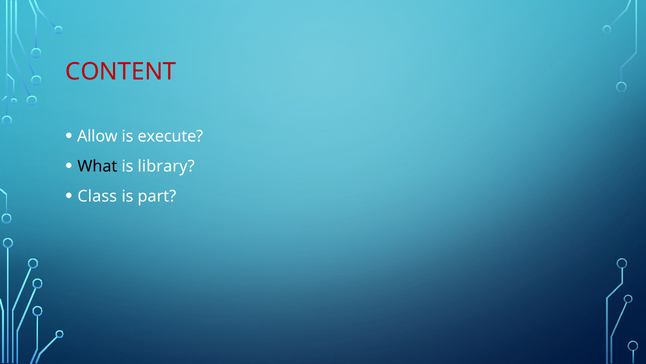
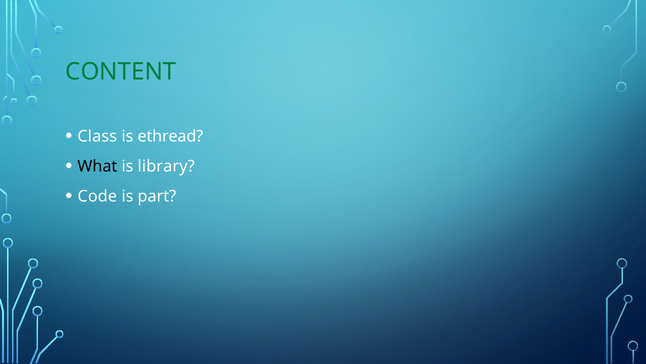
CONTENT colour: red -> green (121, 72)
Allow: Allow -> Class (97, 136)
execute: execute -> ethread (170, 136)
Class: Class -> Code (97, 196)
